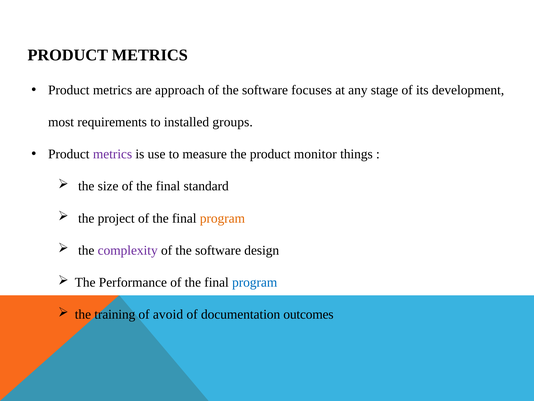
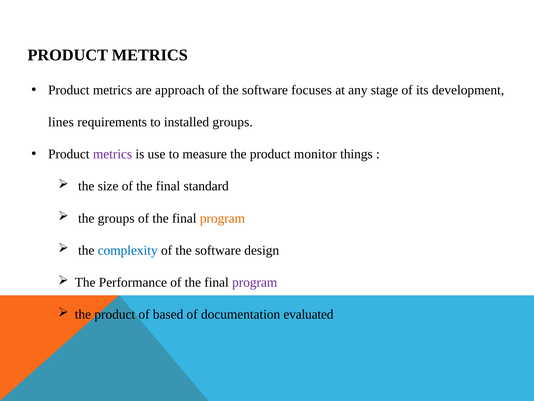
most: most -> lines (61, 122)
the project: project -> groups (116, 218)
complexity colour: purple -> blue (128, 250)
program colour: blue -> purple (255, 282)
training: training -> product (115, 314)
avoid: avoid -> based (168, 314)
outcomes: outcomes -> evaluated (308, 314)
